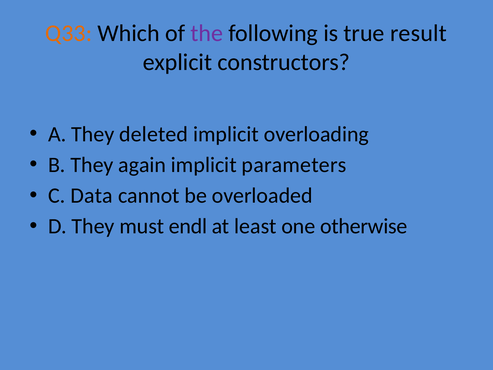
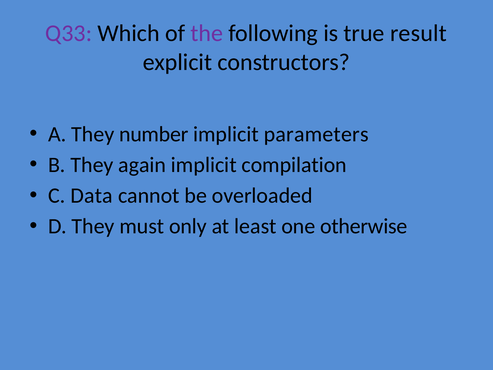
Q33 colour: orange -> purple (69, 33)
deleted: deleted -> number (154, 134)
overloading: overloading -> parameters (316, 134)
parameters: parameters -> compilation (294, 165)
endl: endl -> only (188, 226)
